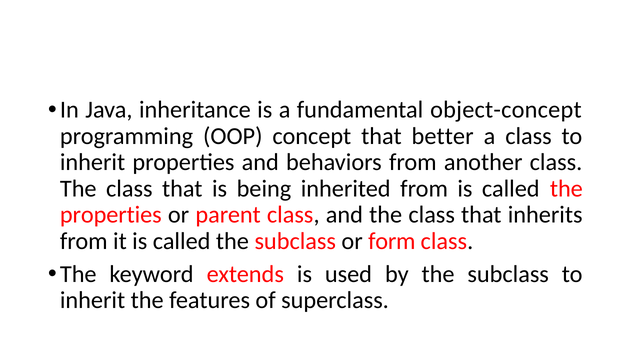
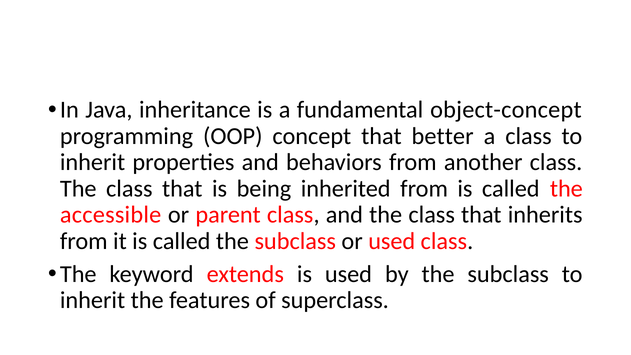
properties: properties -> accessible (111, 215)
or form: form -> used (392, 241)
